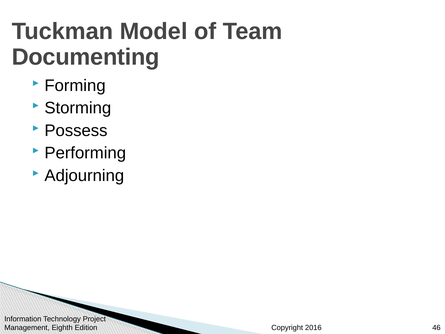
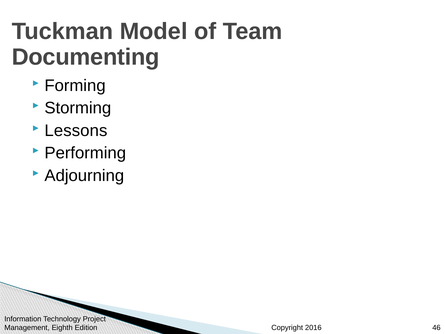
Possess: Possess -> Lessons (76, 131)
